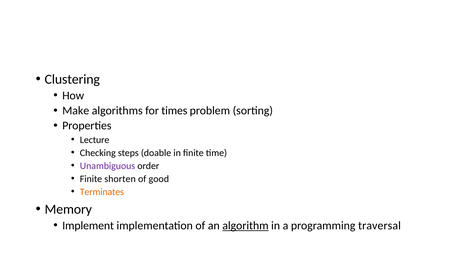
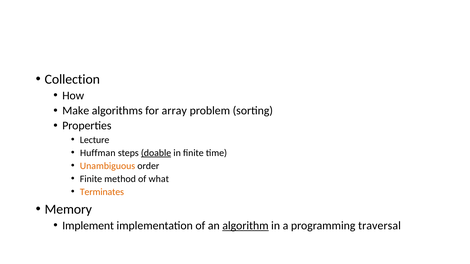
Clustering: Clustering -> Collection (72, 79)
times: times -> array (174, 111)
Checking: Checking -> Huffman (98, 153)
doable underline: none -> present (156, 153)
Unambiguous colour: purple -> orange (108, 166)
shorten: shorten -> method (120, 179)
good: good -> what (159, 179)
